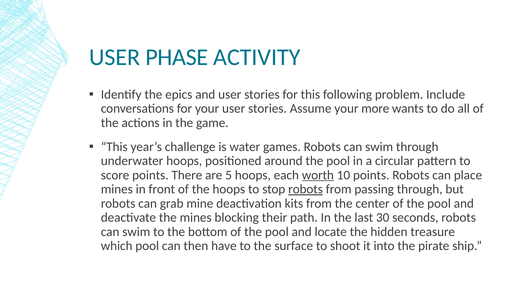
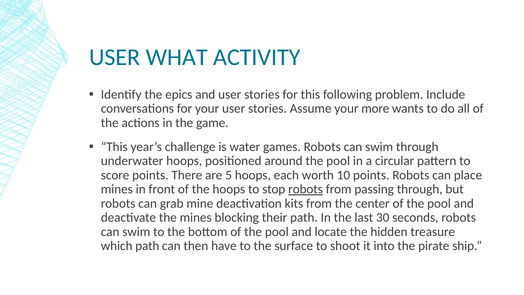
PHASE: PHASE -> WHAT (177, 57)
worth underline: present -> none (318, 175)
which pool: pool -> path (147, 246)
